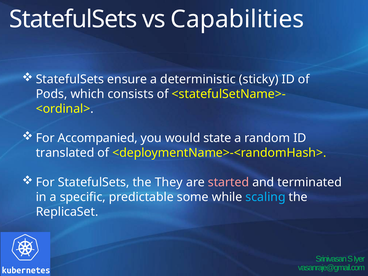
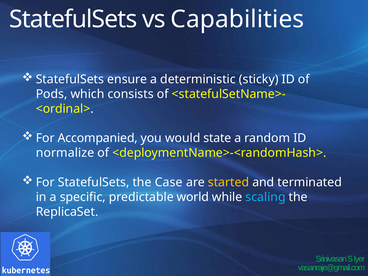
translated: translated -> normalize (65, 153)
They: They -> Case (169, 182)
started colour: pink -> yellow (229, 182)
some: some -> world (193, 197)
